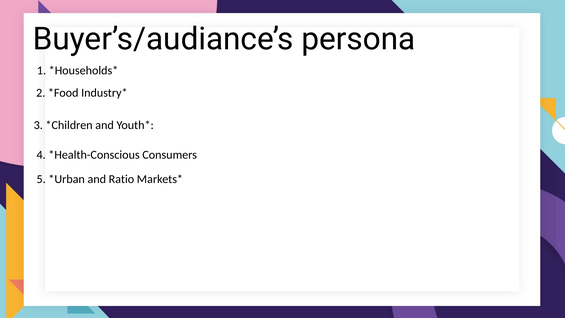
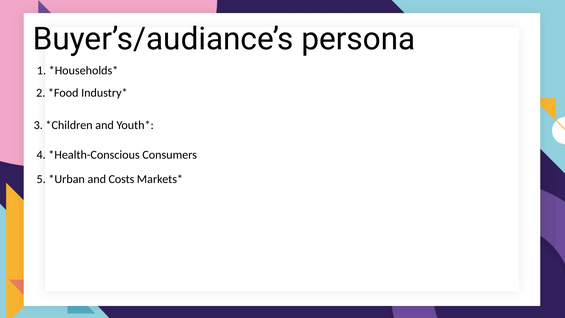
Ratio: Ratio -> Costs (121, 179)
